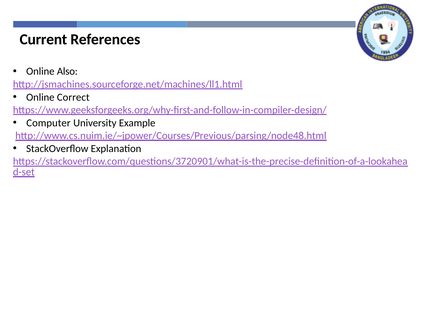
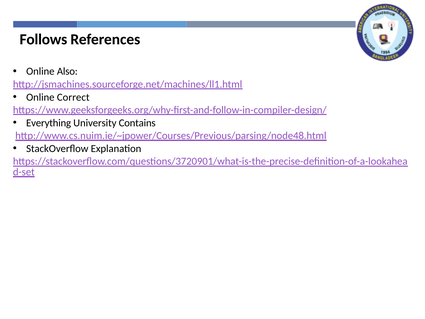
Current: Current -> Follows (43, 39)
Computer: Computer -> Everything (49, 123)
Example: Example -> Contains (137, 123)
